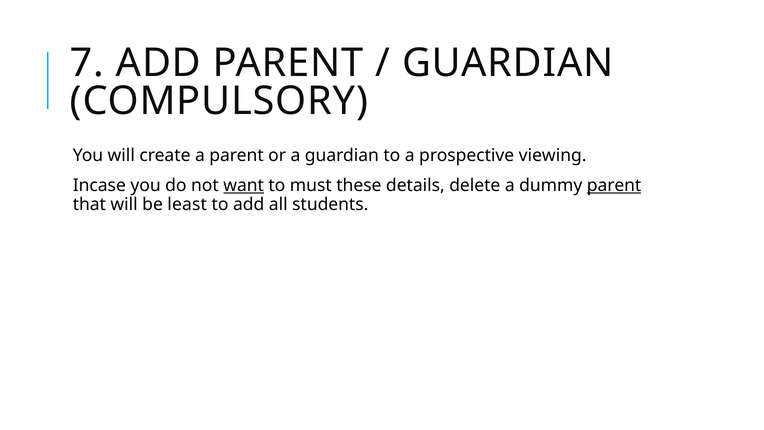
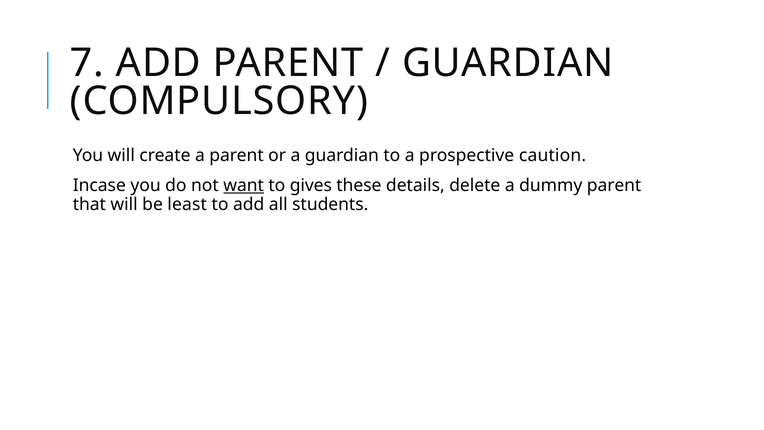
viewing: viewing -> caution (553, 155)
must: must -> gives (311, 185)
parent underline: present -> none (614, 185)
